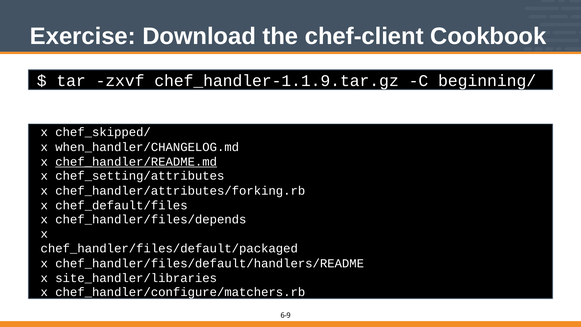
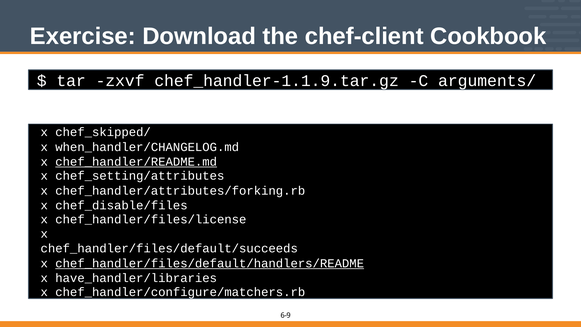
beginning/: beginning/ -> arguments/ (487, 81)
chef_default/files: chef_default/files -> chef_disable/files (121, 205)
chef_handler/files/depends: chef_handler/files/depends -> chef_handler/files/license (151, 219)
chef_handler/files/default/packaged: chef_handler/files/default/packaged -> chef_handler/files/default/succeeds (169, 248)
chef_handler/files/default/handlers/README underline: none -> present (210, 263)
site_handler/libraries: site_handler/libraries -> have_handler/libraries (136, 278)
